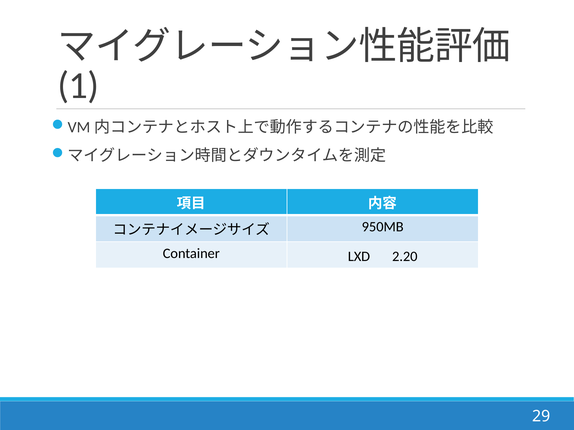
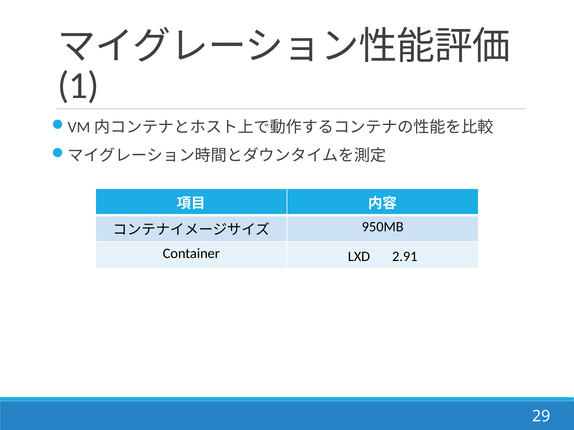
2.20: 2.20 -> 2.91 (405, 257)
